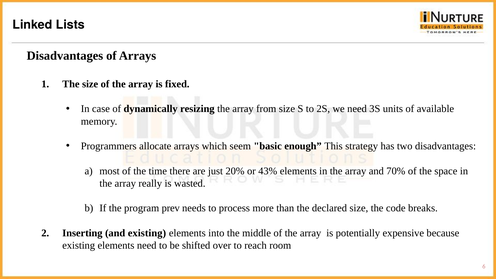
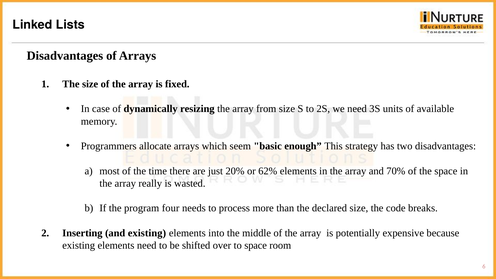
43%: 43% -> 62% (268, 171)
prev: prev -> four (171, 208)
to reach: reach -> space (256, 245)
